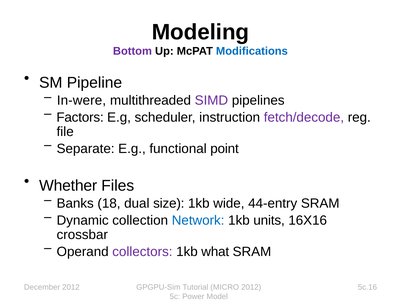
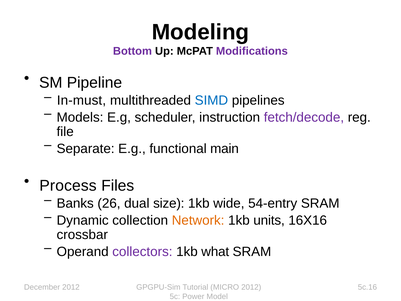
Modifications colour: blue -> purple (252, 51)
In-were: In-were -> In-must (81, 100)
SIMD colour: purple -> blue (211, 100)
Factors: Factors -> Models (80, 117)
point: point -> main (225, 148)
Whether: Whether -> Process (68, 186)
18: 18 -> 26 (109, 203)
44-entry: 44-entry -> 54-entry (273, 203)
Network colour: blue -> orange (198, 220)
